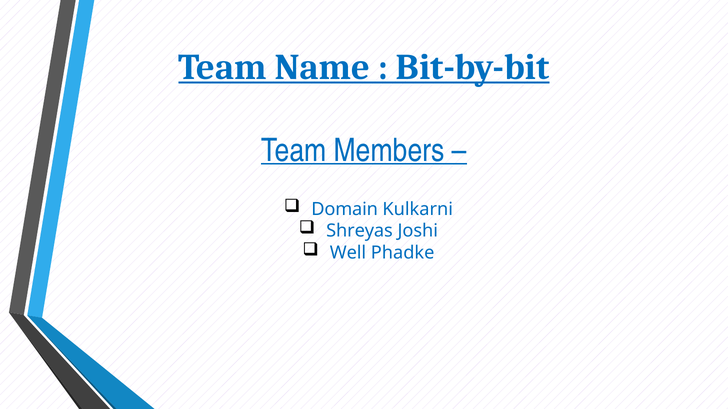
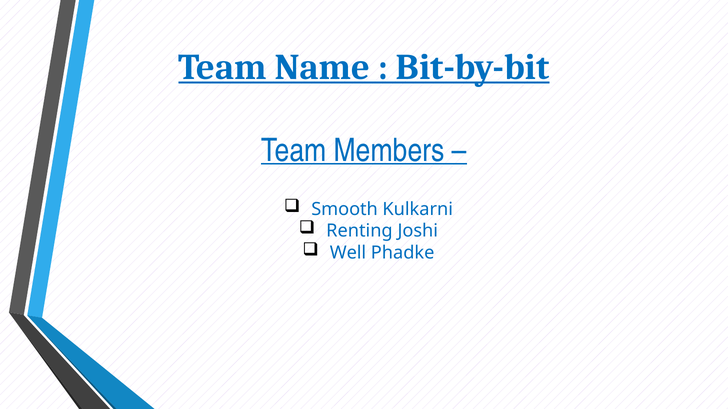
Domain: Domain -> Smooth (345, 209)
Shreyas: Shreyas -> Renting (359, 231)
